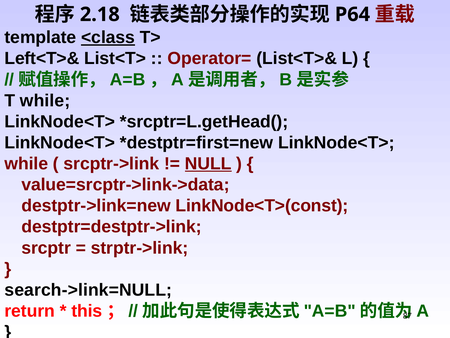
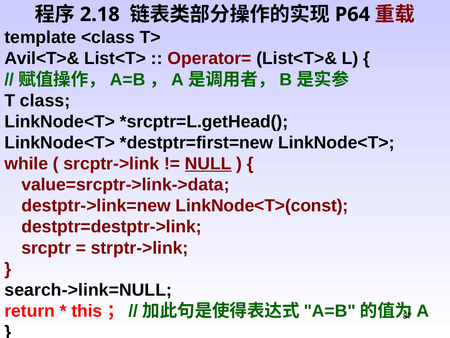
<class underline: present -> none (108, 37)
Left<T>&: Left<T>& -> Avil<T>& (42, 58)
T while: while -> class (45, 100)
